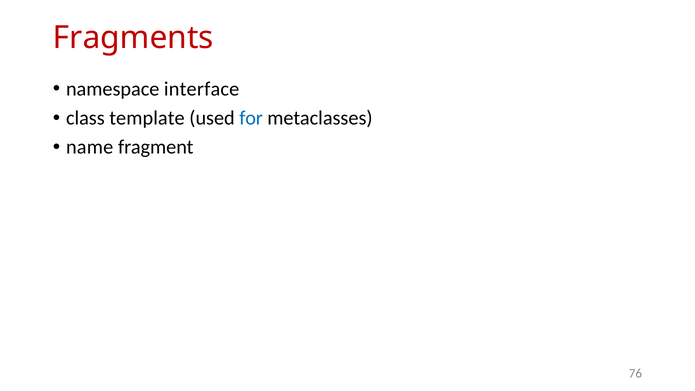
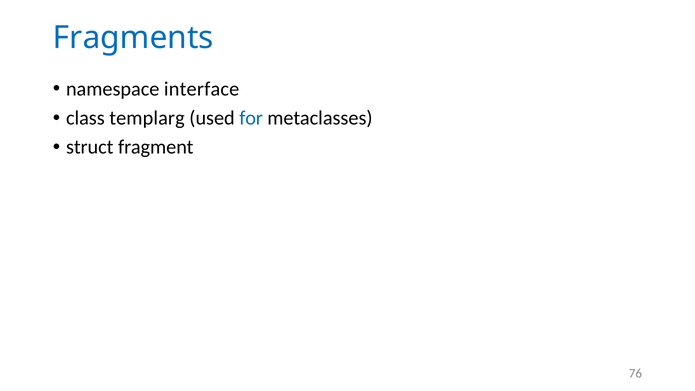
Fragments colour: red -> blue (133, 38)
template: template -> templarg (147, 118)
name: name -> struct (90, 147)
